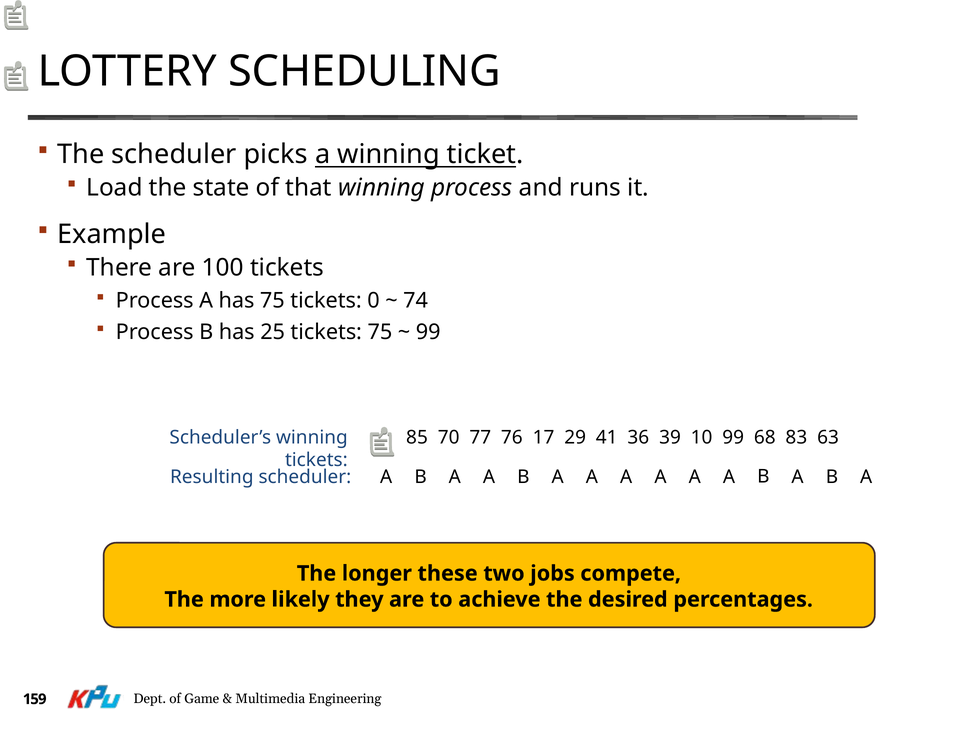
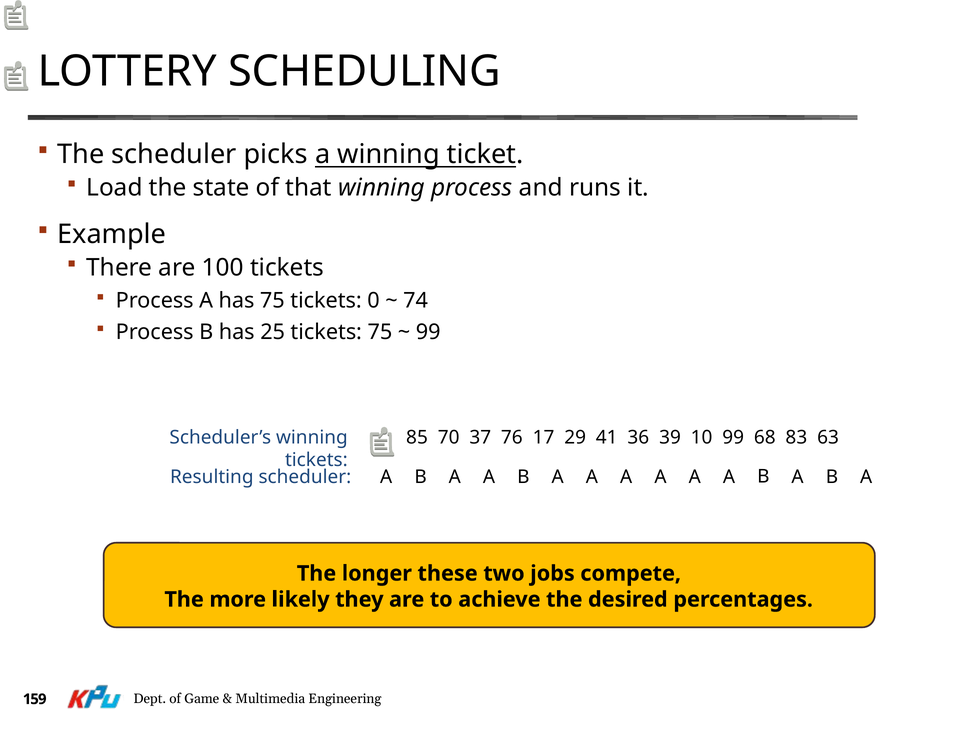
77: 77 -> 37 (480, 437)
